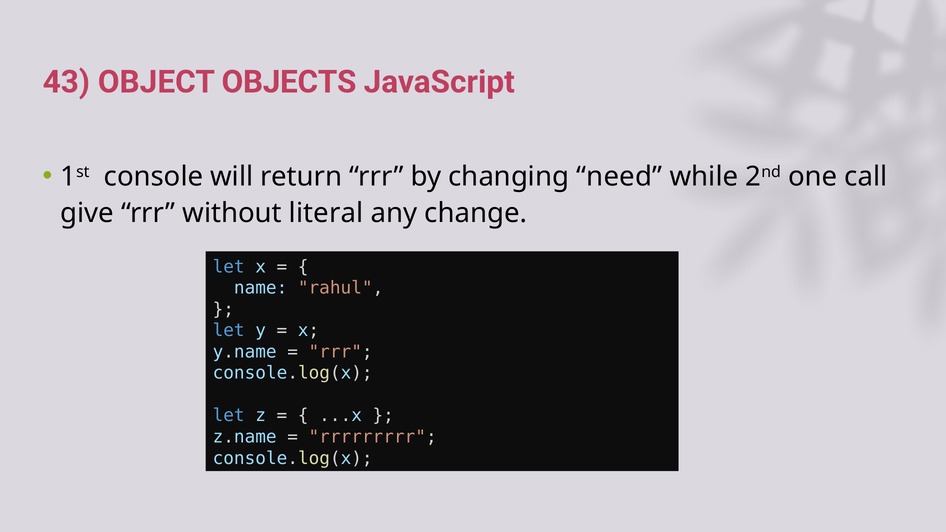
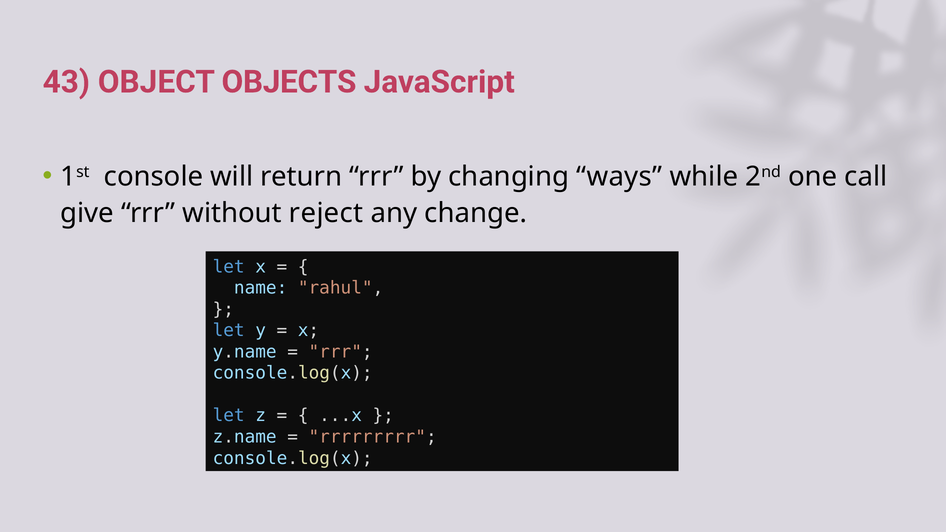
need: need -> ways (619, 177)
literal: literal -> reject (326, 213)
